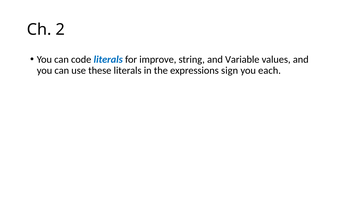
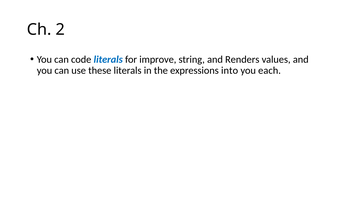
Variable: Variable -> Renders (242, 60)
sign: sign -> into (230, 71)
